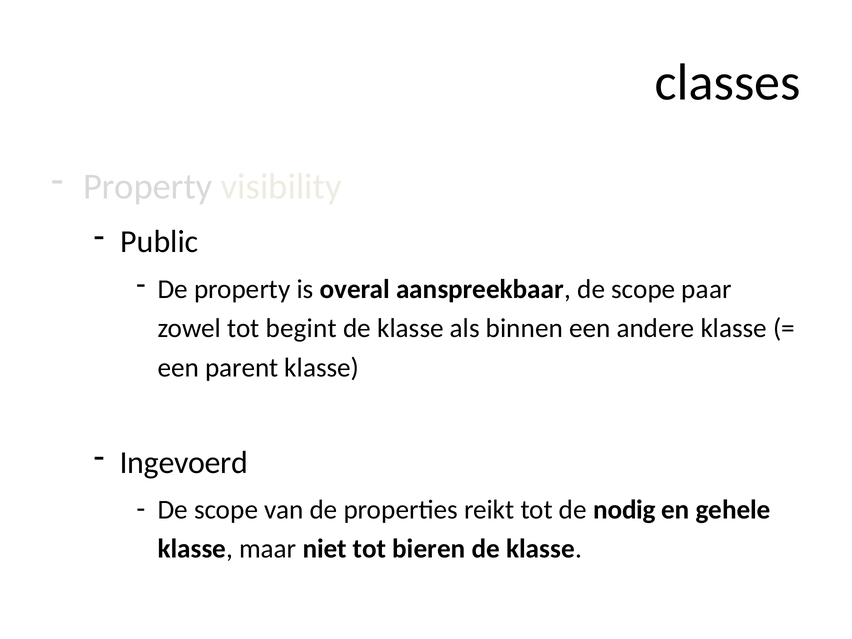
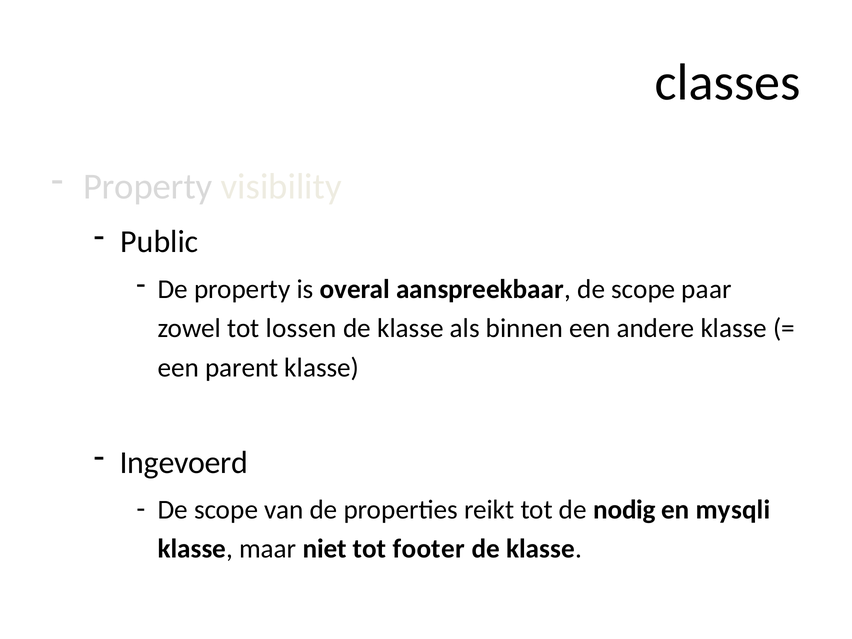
begint: begint -> lossen (301, 328)
gehele: gehele -> mysqli (733, 510)
bieren: bieren -> footer (429, 549)
